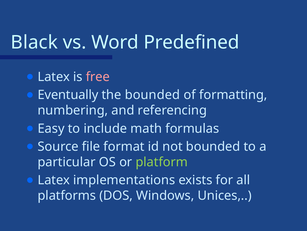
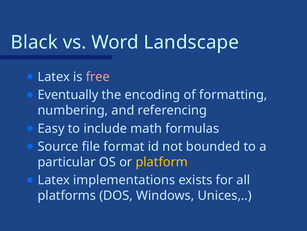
Predefined: Predefined -> Landscape (191, 42)
the bounded: bounded -> encoding (152, 95)
platform colour: light green -> yellow (162, 162)
